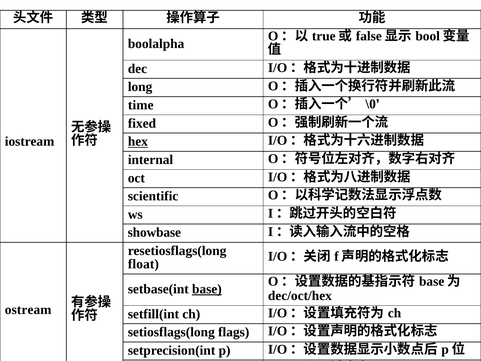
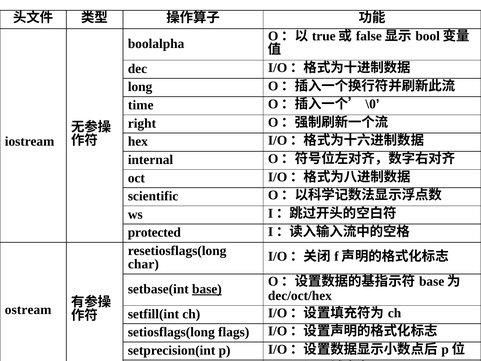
fixed: fixed -> right (142, 123)
hex underline: present -> none (138, 141)
showbase: showbase -> protected (154, 232)
float: float -> char (143, 264)
